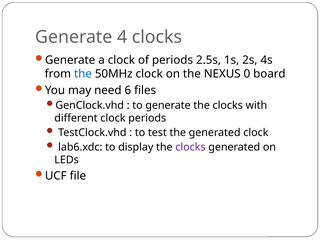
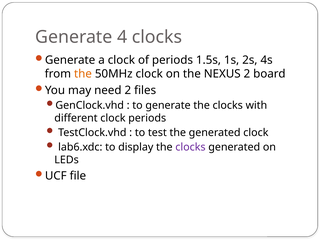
2.5s: 2.5s -> 1.5s (208, 60)
the colour: blue -> orange (83, 74)
NEXUS 0: 0 -> 2 (247, 74)
need 6: 6 -> 2 (128, 90)
